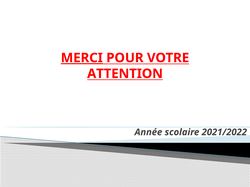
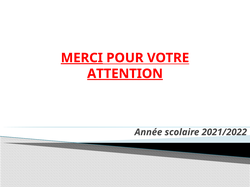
ATTENTION underline: none -> present (125, 74)
